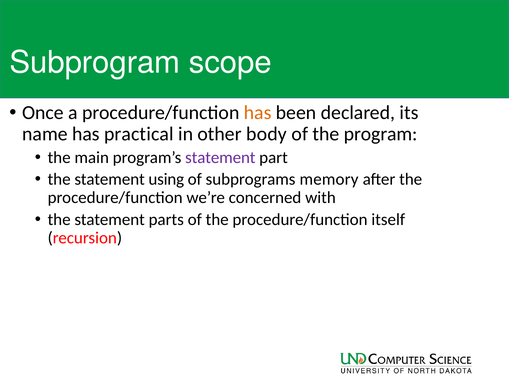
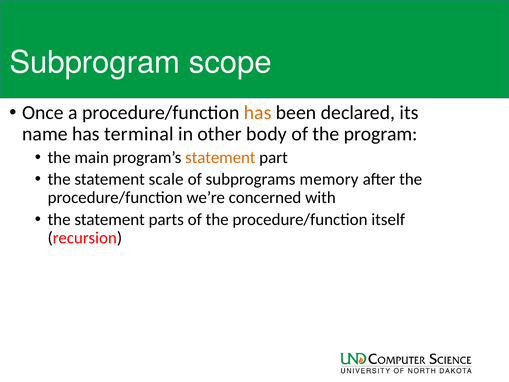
practical: practical -> terminal (139, 134)
statement colour: purple -> orange (220, 157)
using: using -> scale (166, 179)
